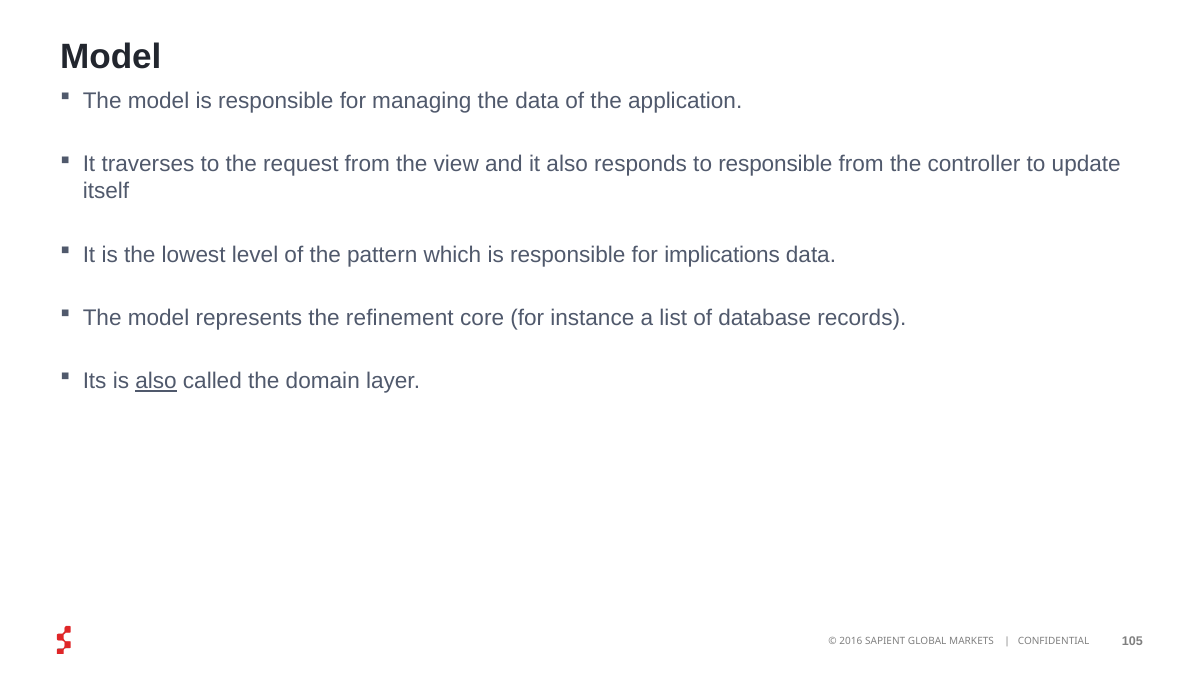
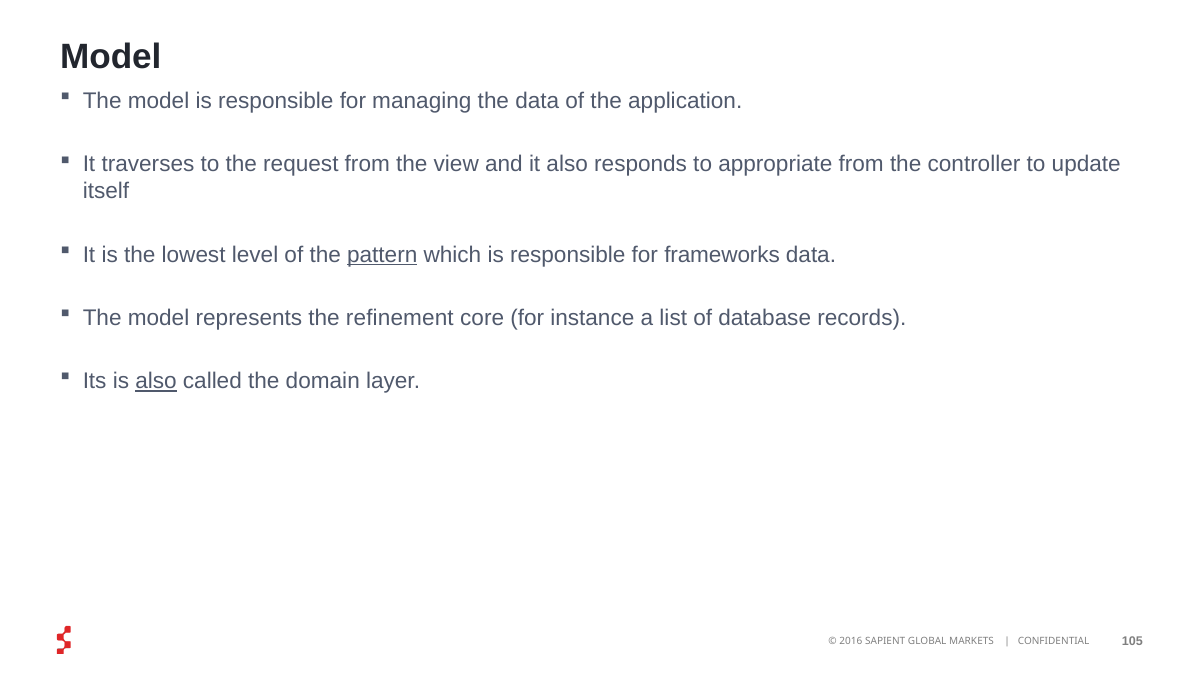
to responsible: responsible -> appropriate (775, 164)
pattern underline: none -> present (382, 254)
implications: implications -> frameworks (722, 254)
